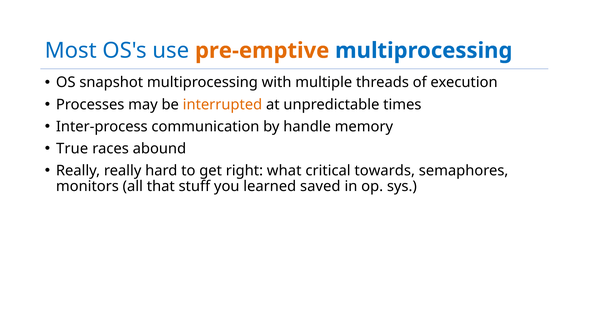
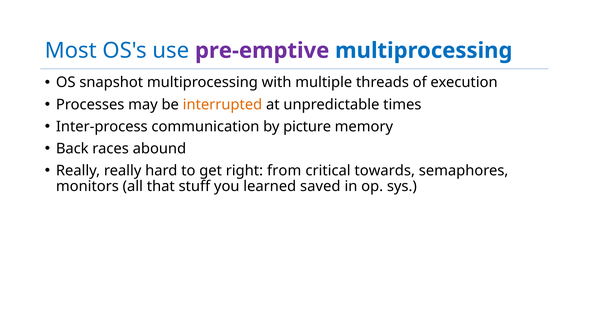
pre-emptive colour: orange -> purple (262, 51)
handle: handle -> picture (307, 127)
True: True -> Back (72, 149)
what: what -> from (284, 171)
